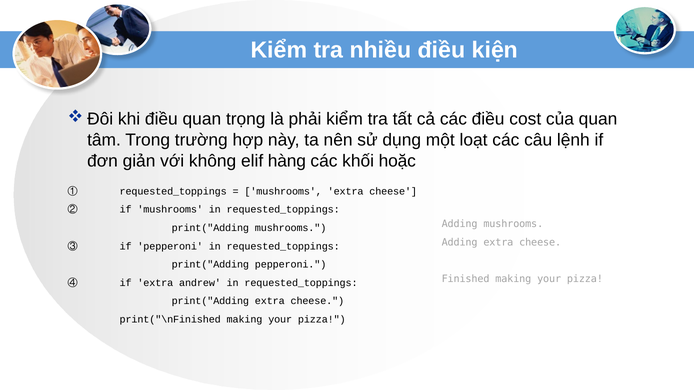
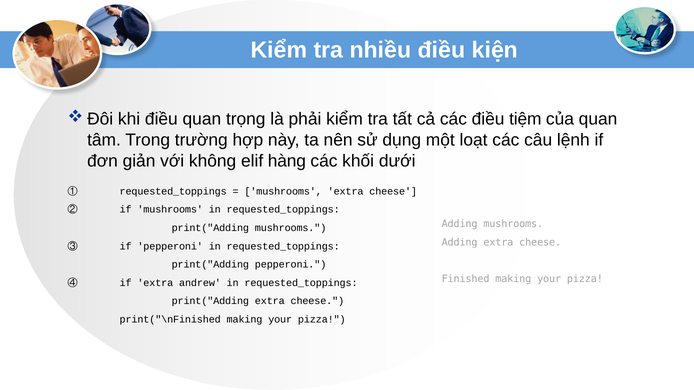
cost: cost -> tiệm (525, 119)
hoặc: hoặc -> dưới (397, 161)
